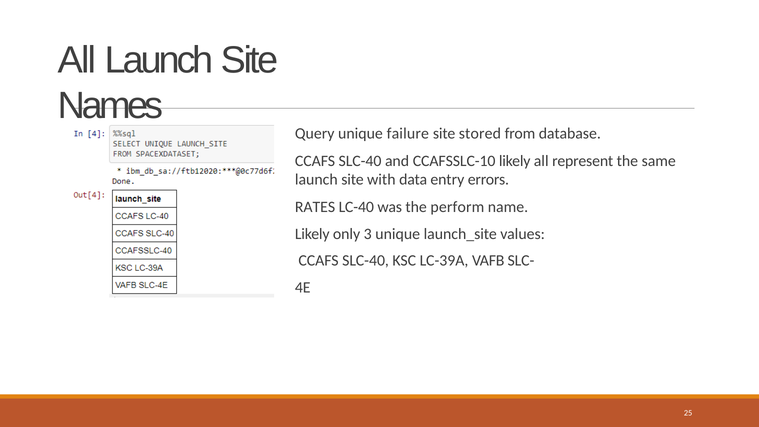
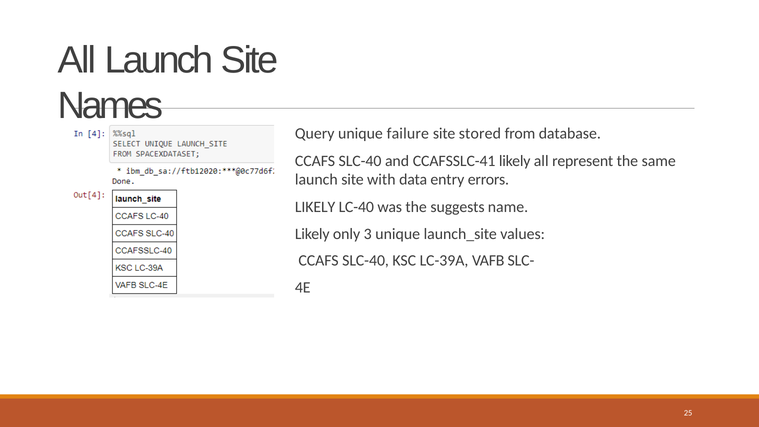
CCAFSSLC-10: CCAFSSLC-10 -> CCAFSSLC-41 (454, 161)
RATES: RATES -> LIKELY (315, 207)
perform: perform -> suggests (458, 207)
